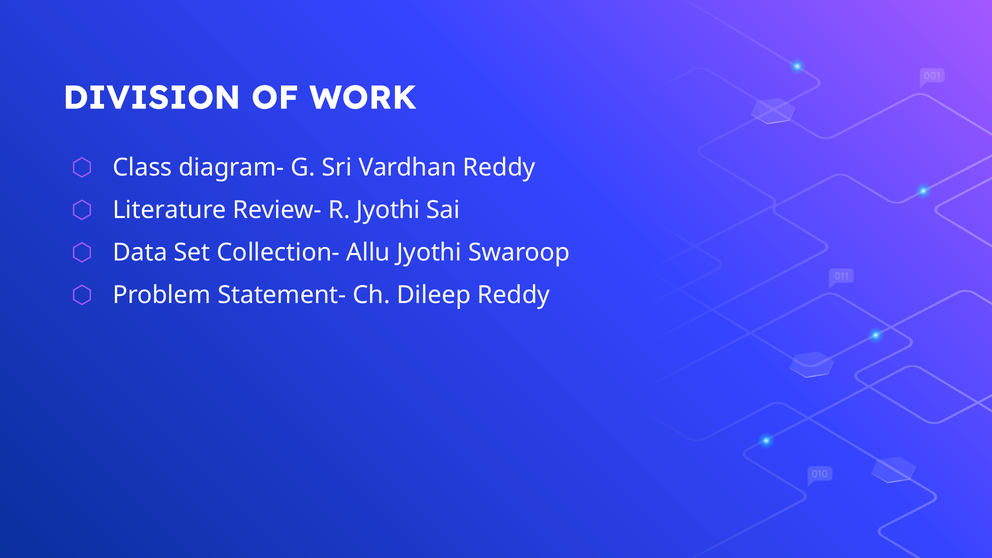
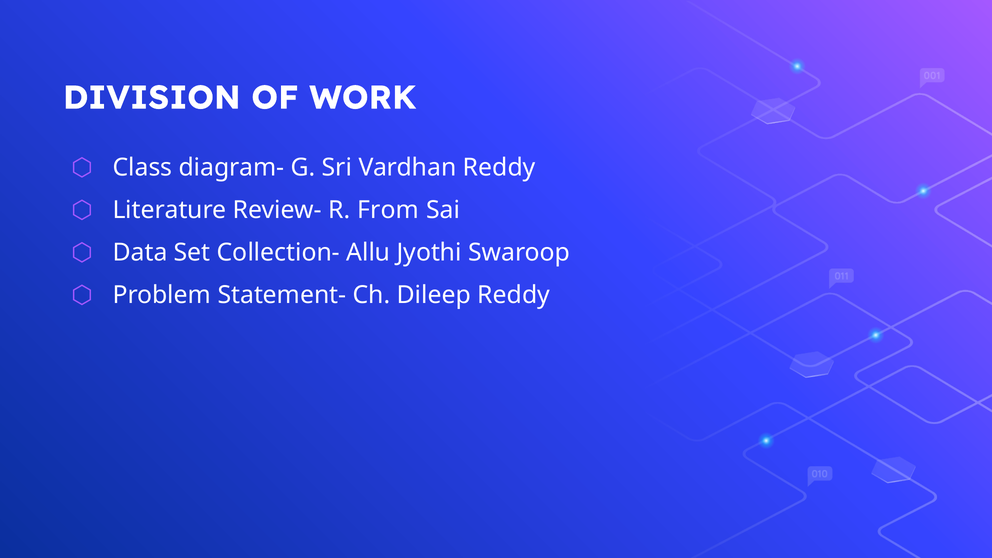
R Jyothi: Jyothi -> From (388, 210)
